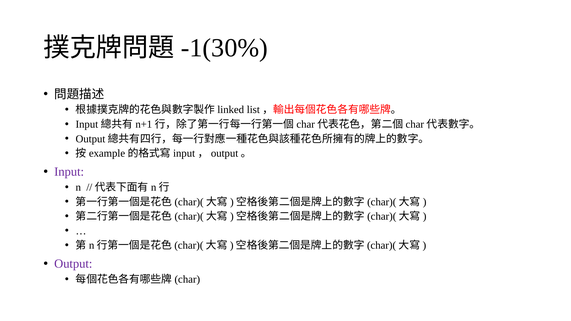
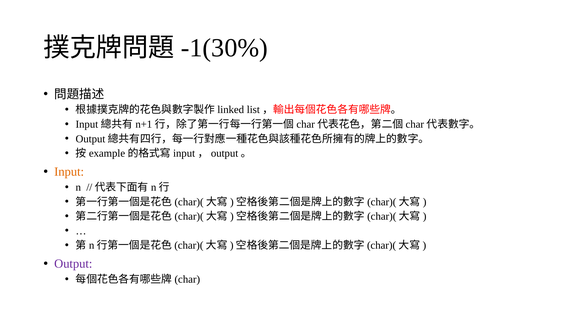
Input colour: purple -> orange (69, 172)
